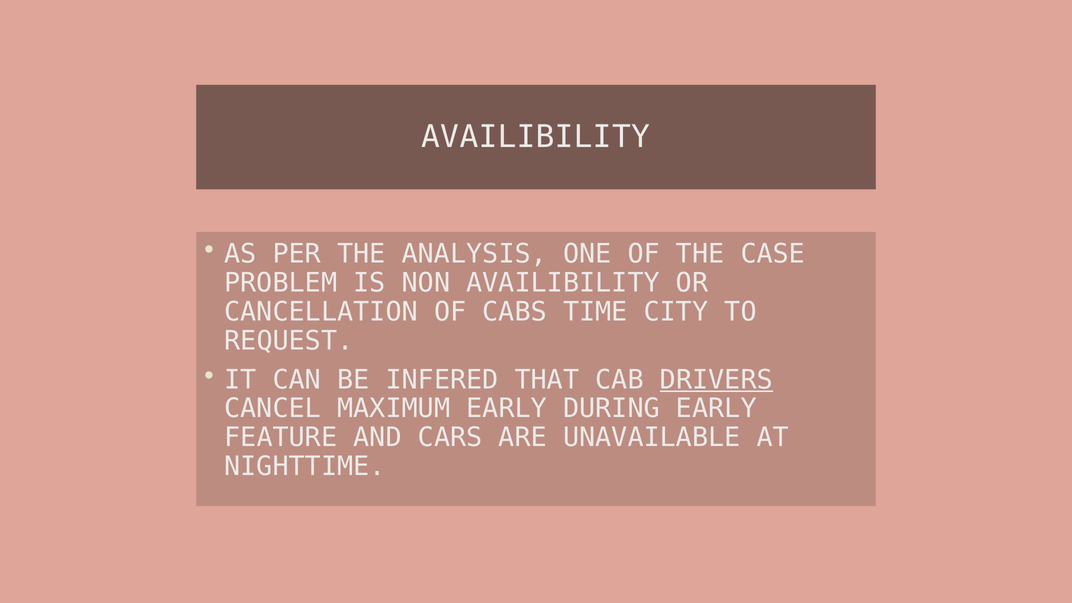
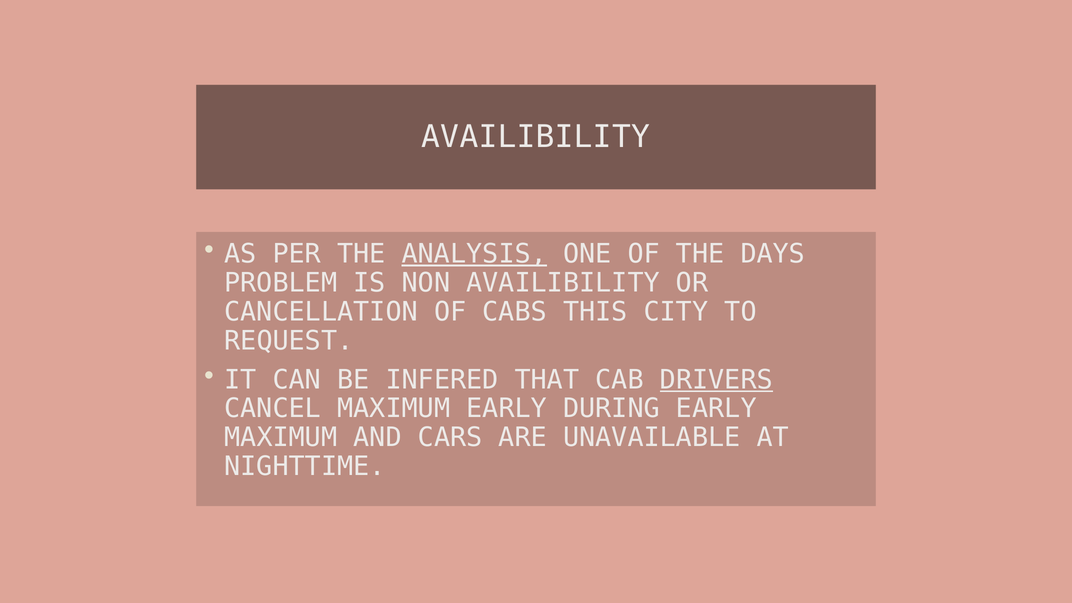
ANALYSIS underline: none -> present (474, 254)
CASE: CASE -> DAYS (773, 254)
TIME: TIME -> THIS (595, 312)
FEATURE: FEATURE -> MAXIMUM (281, 438)
